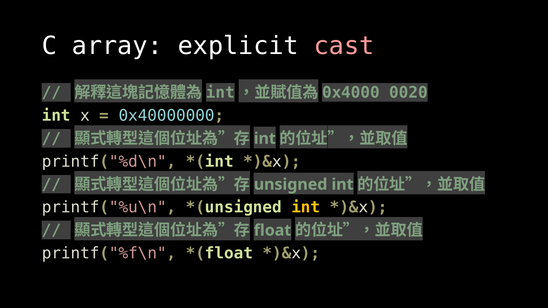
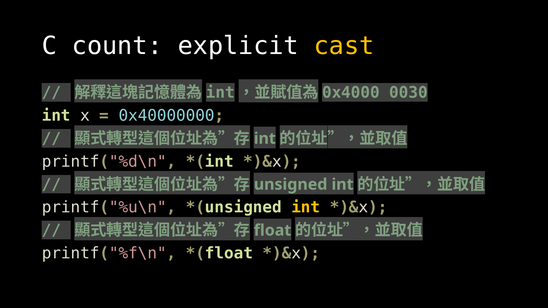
array: array -> count (117, 46)
cast colour: pink -> yellow (344, 46)
0020: 0020 -> 0030 (409, 93)
